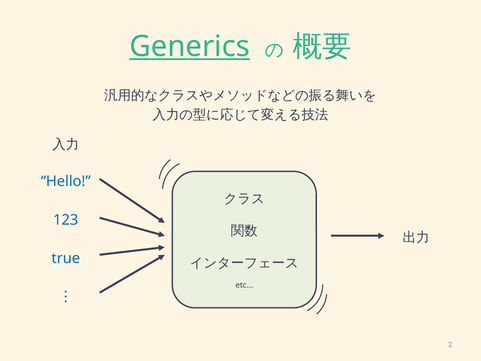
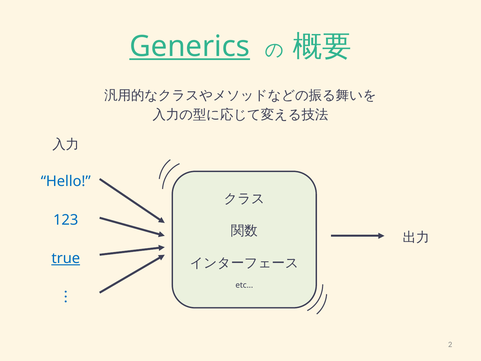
true underline: none -> present (66, 258)
